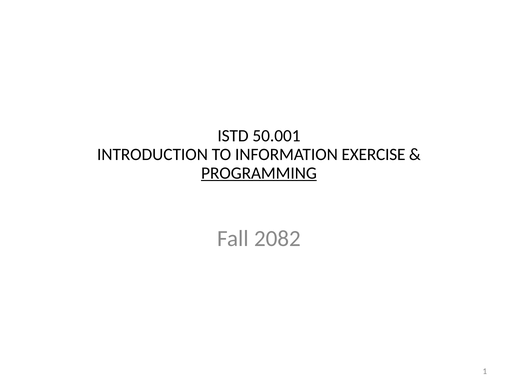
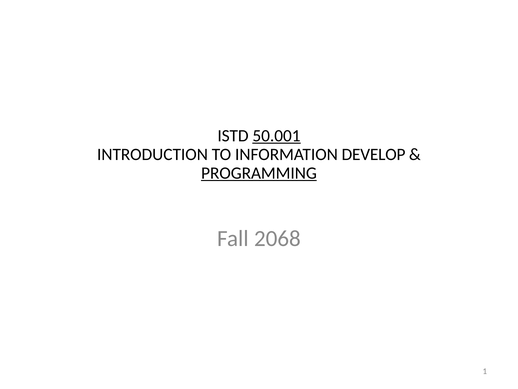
50.001 underline: none -> present (276, 136)
EXERCISE: EXERCISE -> DEVELOP (374, 154)
2082: 2082 -> 2068 (277, 238)
